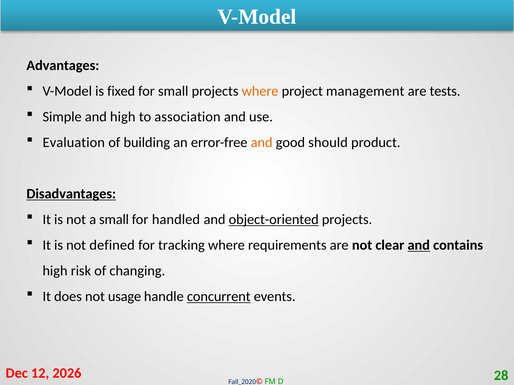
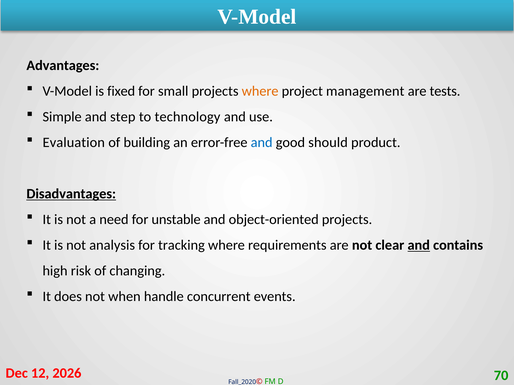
and high: high -> step (123, 117)
association: association -> technology (187, 117)
and colour: orange -> blue (262, 143)
a small: small -> need (114, 220)
handled: handled -> unstable (176, 220)
object-oriented underline: present -> none (274, 220)
defined: defined -> analysis (112, 245)
usage: usage -> when (124, 297)
concurrent underline: present -> none (219, 297)
28: 28 -> 70 (501, 376)
